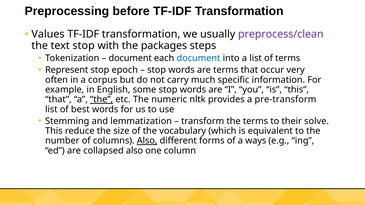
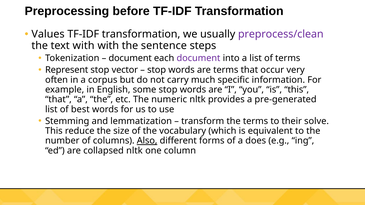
text stop: stop -> with (84, 46)
packages: packages -> sentence (164, 46)
document colour: blue -> purple (198, 58)
epoch: epoch -> vector (125, 70)
the underline: present -> none (102, 100)
pre-transform: pre-transform -> pre-generated (286, 100)
ways: ways -> does (256, 141)
collapsed also: also -> nltk (134, 151)
